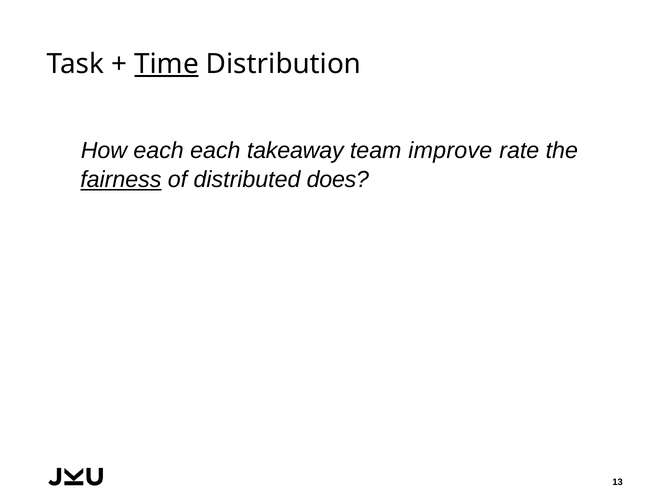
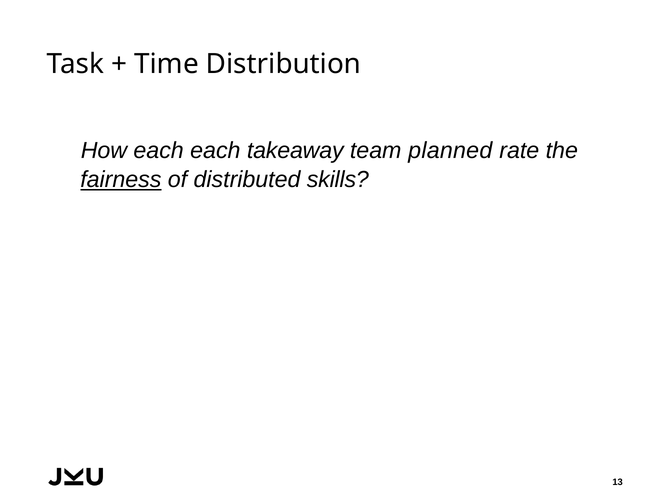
Time underline: present -> none (167, 64)
improve: improve -> planned (450, 150)
does: does -> skills (338, 180)
